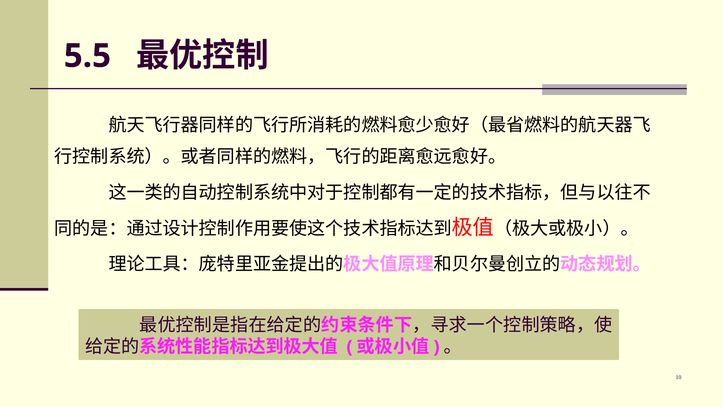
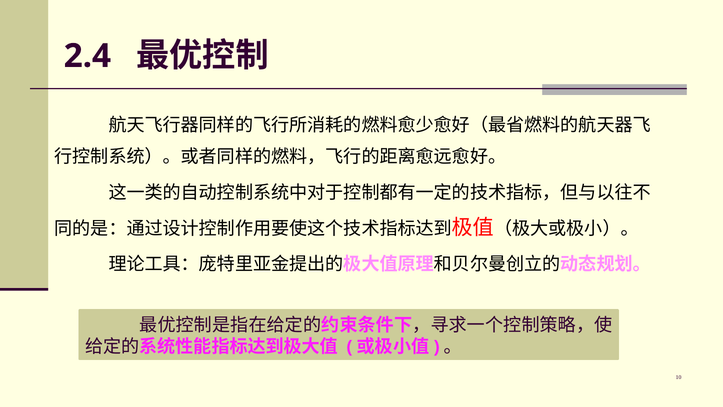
5.5: 5.5 -> 2.4 (87, 56)
